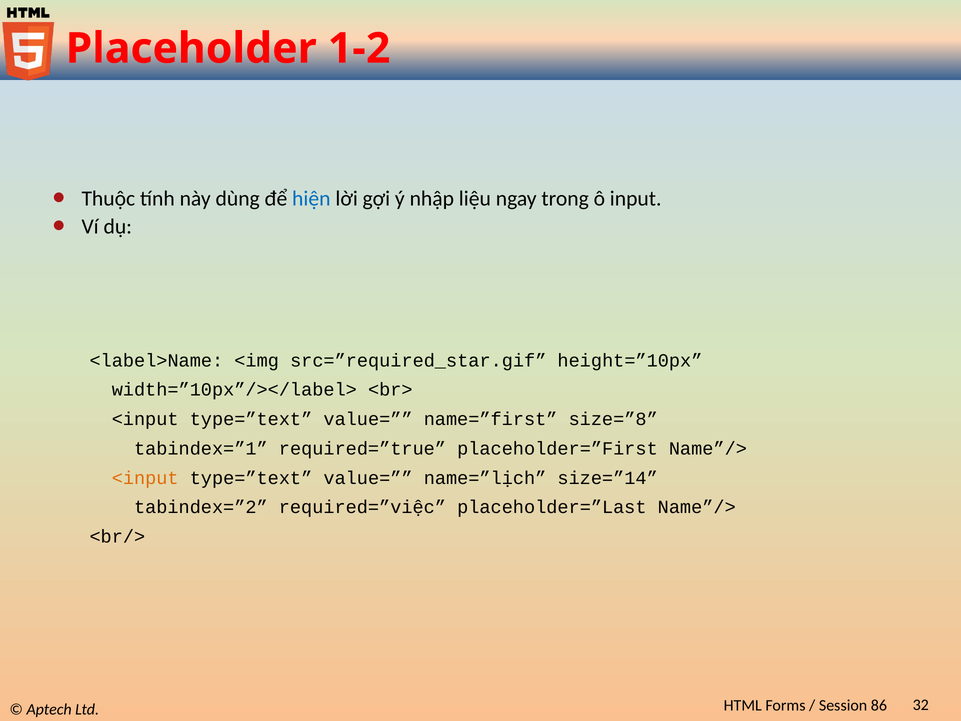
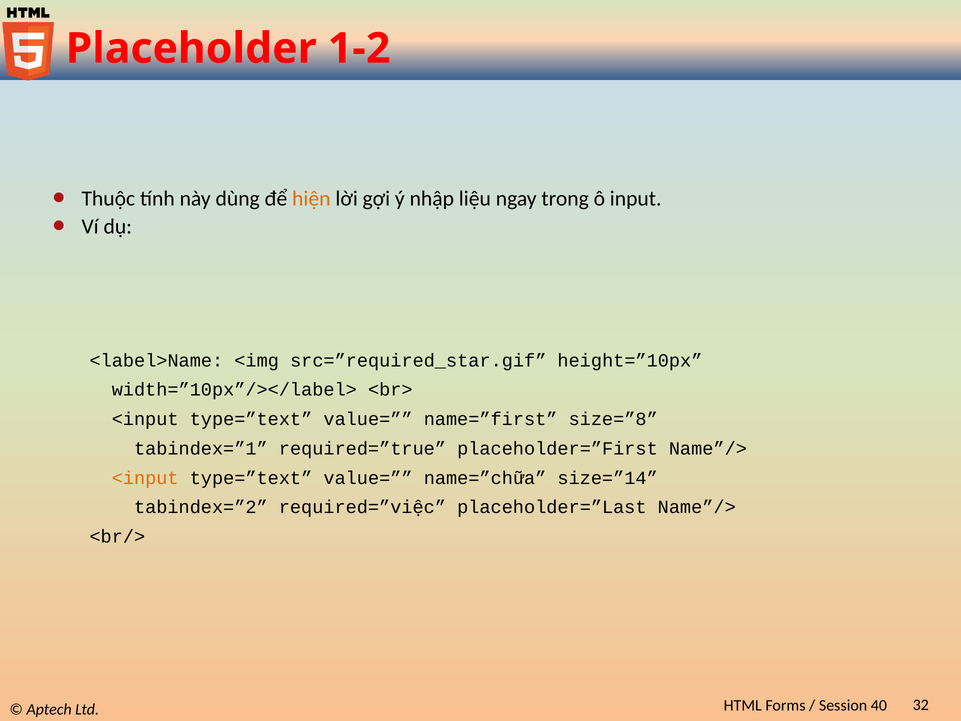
hiện colour: blue -> orange (311, 198)
name=”lịch: name=”lịch -> name=”chữa (485, 478)
86: 86 -> 40 (879, 705)
